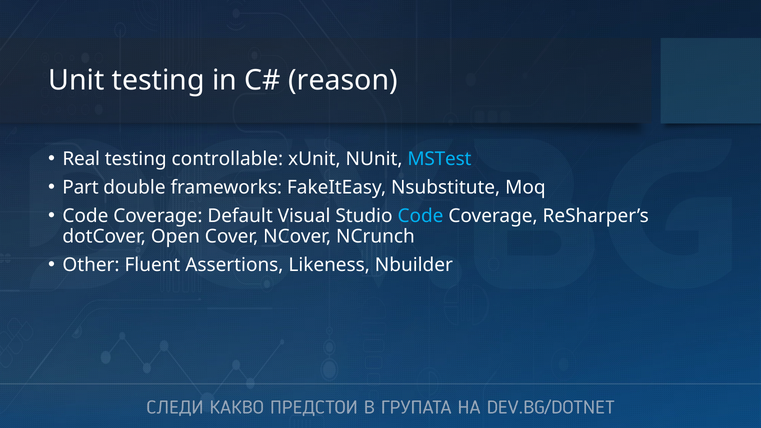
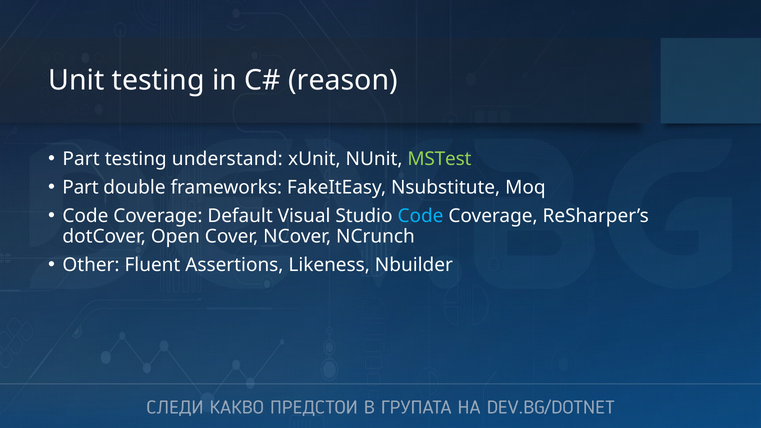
Real: Real -> Part (81, 159)
controllable: controllable -> understand (227, 159)
MSTest colour: light blue -> light green (439, 159)
